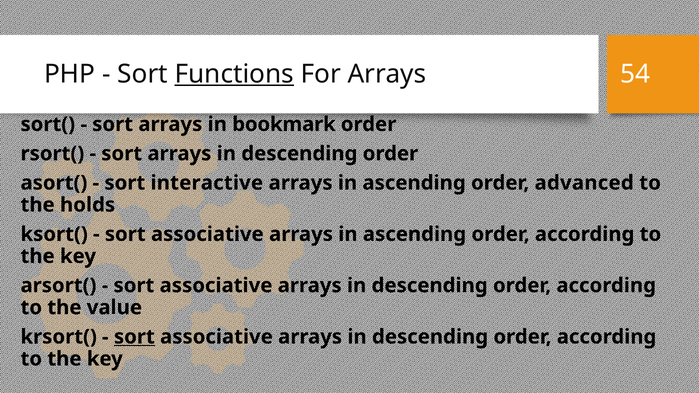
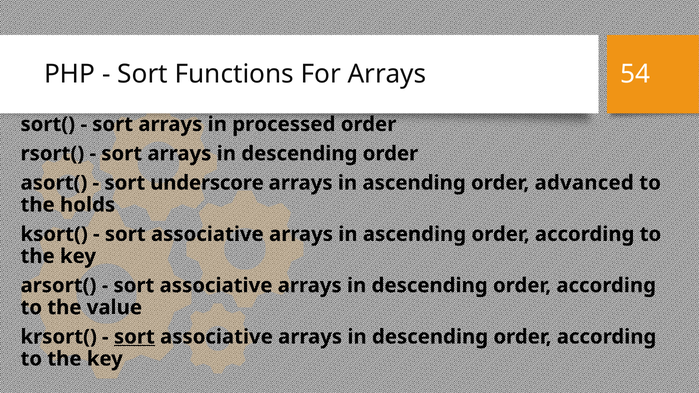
Functions underline: present -> none (234, 74)
bookmark: bookmark -> processed (284, 124)
interactive: interactive -> underscore (207, 183)
